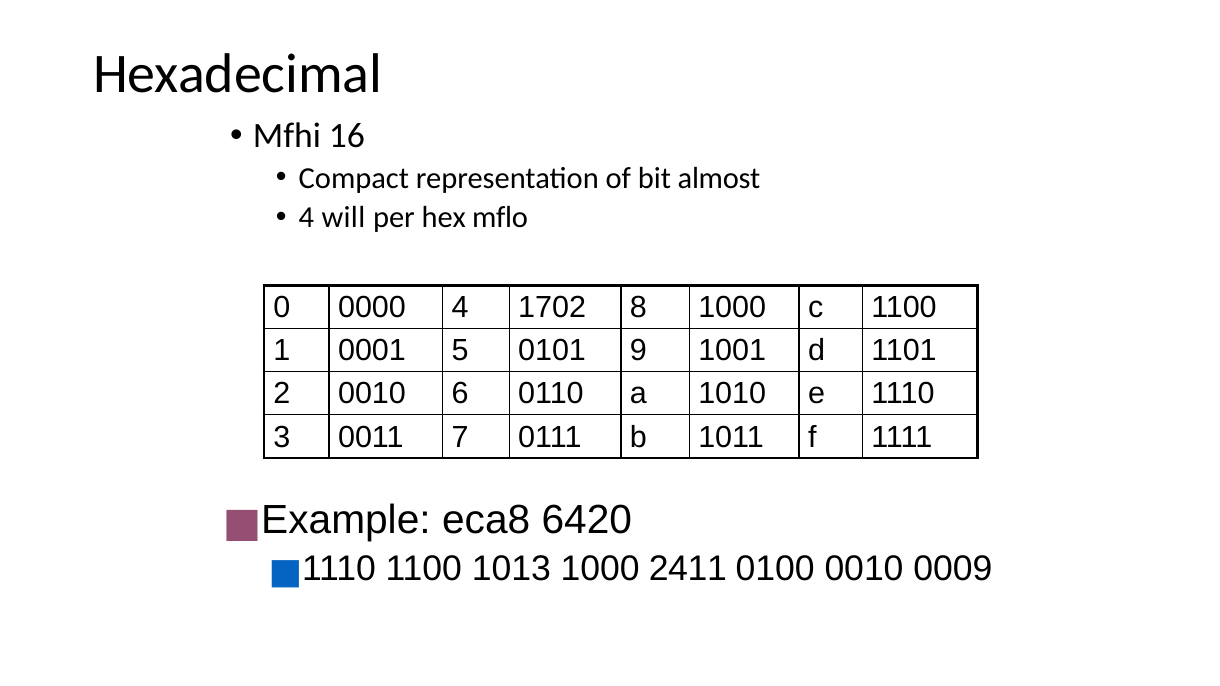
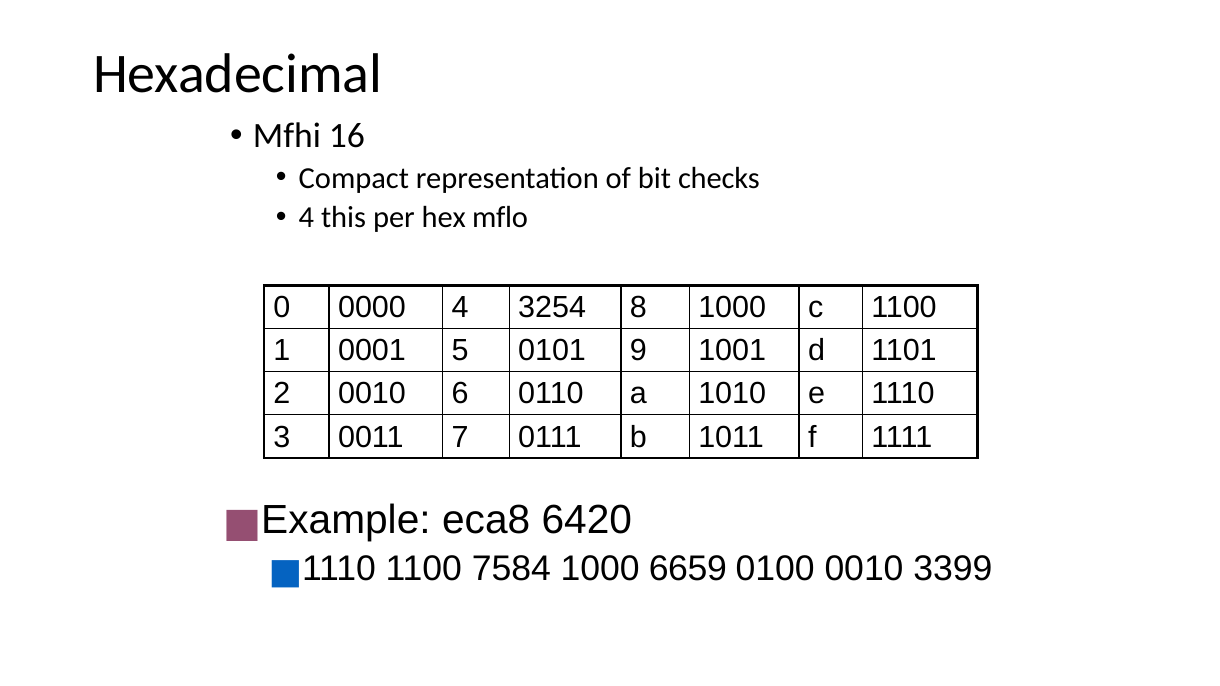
almost: almost -> checks (719, 178)
will: will -> this (344, 217)
1702: 1702 -> 3254 (552, 308)
1013: 1013 -> 7584 (511, 569)
2411: 2411 -> 6659 (688, 569)
0009: 0009 -> 3399 (953, 569)
